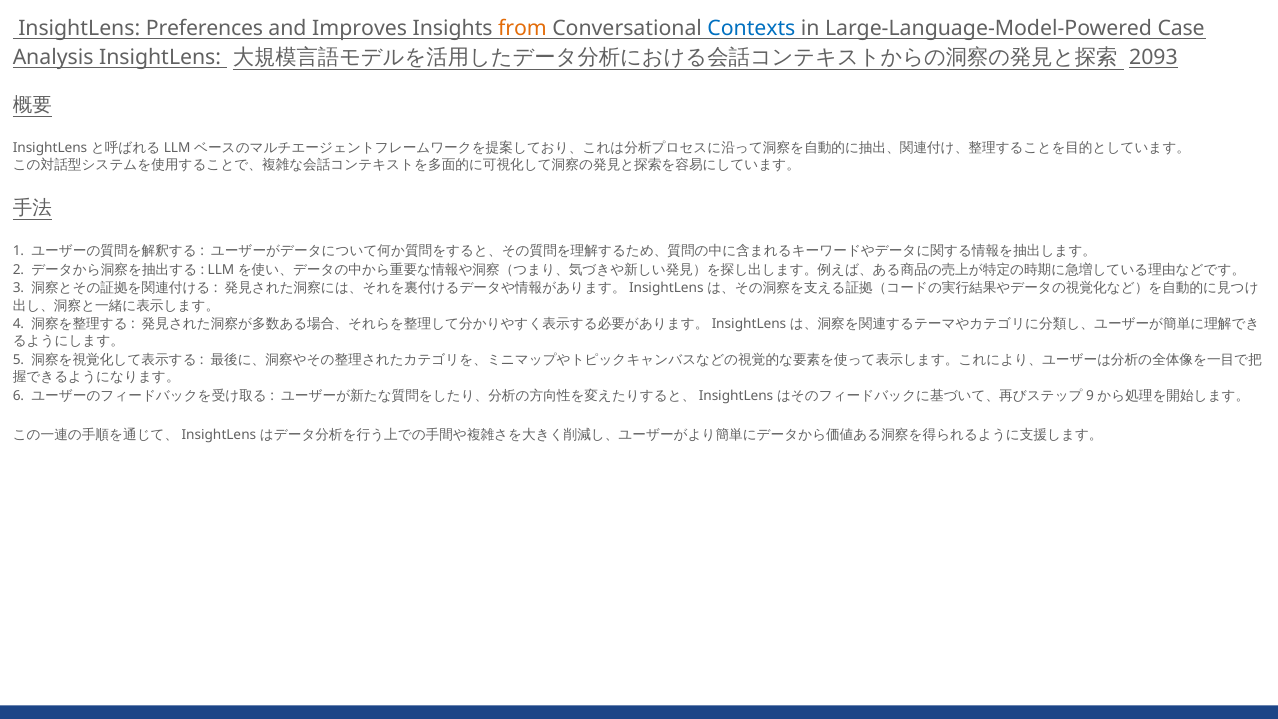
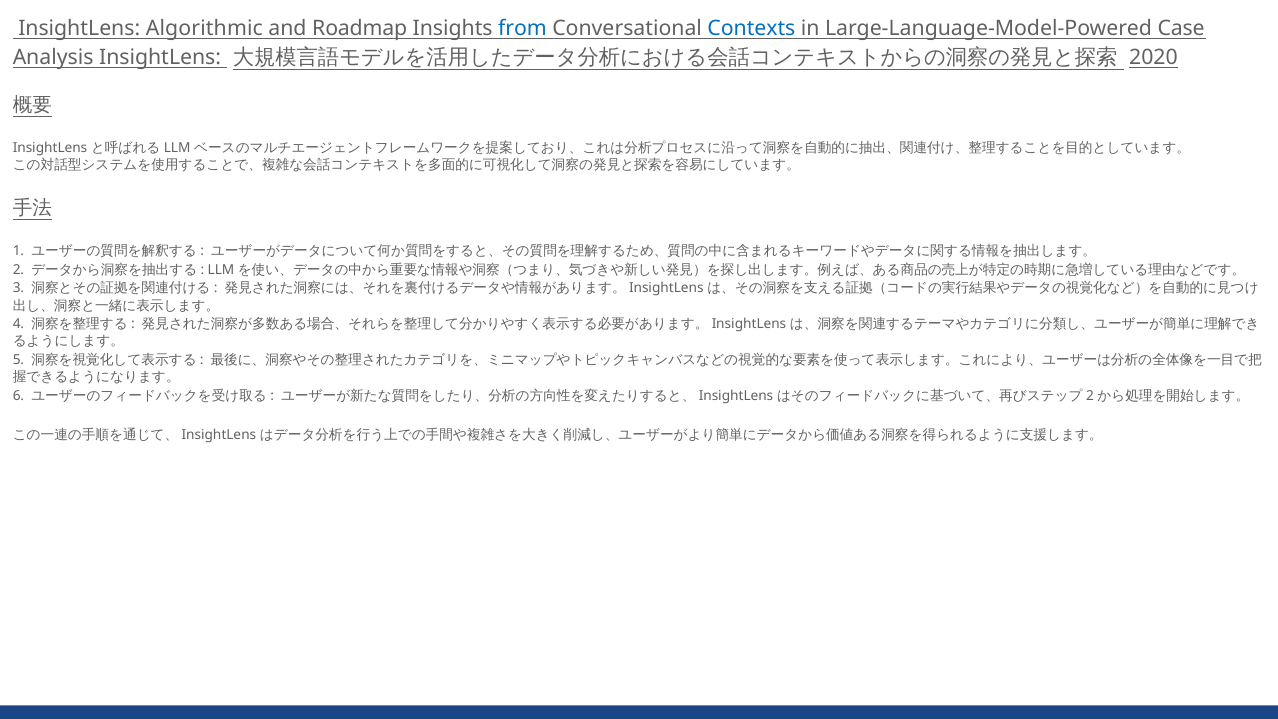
Preferences: Preferences -> Algorithmic (204, 29)
Improves: Improves -> Roadmap (360, 29)
from colour: orange -> blue (523, 29)
2093: 2093 -> 2020 (1153, 58)
9: 9 -> 2 (1090, 396)
